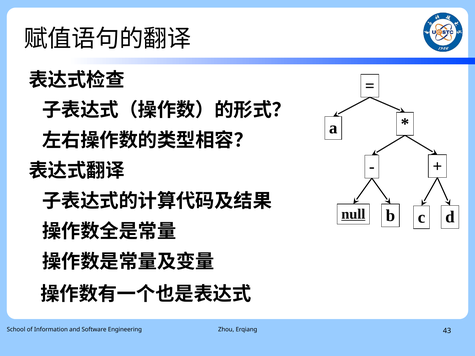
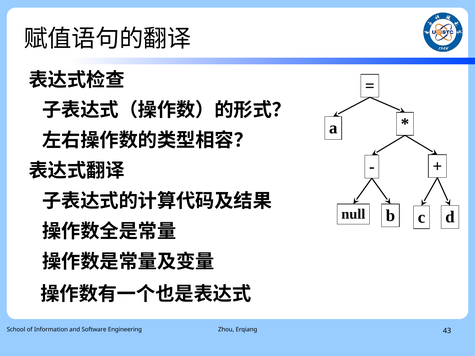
null underline: present -> none (353, 214)
